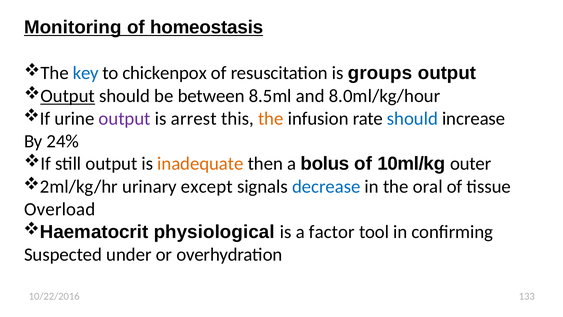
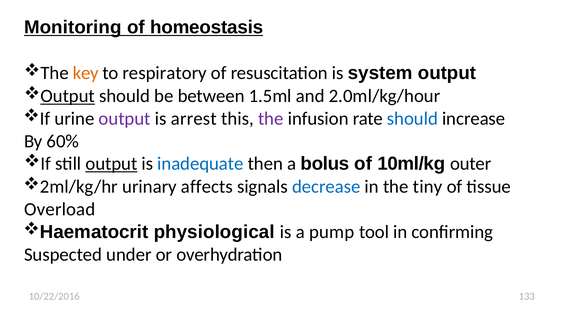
key colour: blue -> orange (86, 73)
chickenpox: chickenpox -> respiratory (165, 73)
groups: groups -> system (380, 73)
8.5ml: 8.5ml -> 1.5ml (270, 96)
8.0ml/kg/hour: 8.0ml/kg/hour -> 2.0ml/kg/hour (385, 96)
the colour: orange -> purple (271, 119)
24%: 24% -> 60% (63, 141)
output underline: none -> present (111, 164)
inadequate colour: orange -> blue (200, 164)
except: except -> affects (207, 187)
oral: oral -> tiny (428, 187)
factor: factor -> pump (332, 232)
